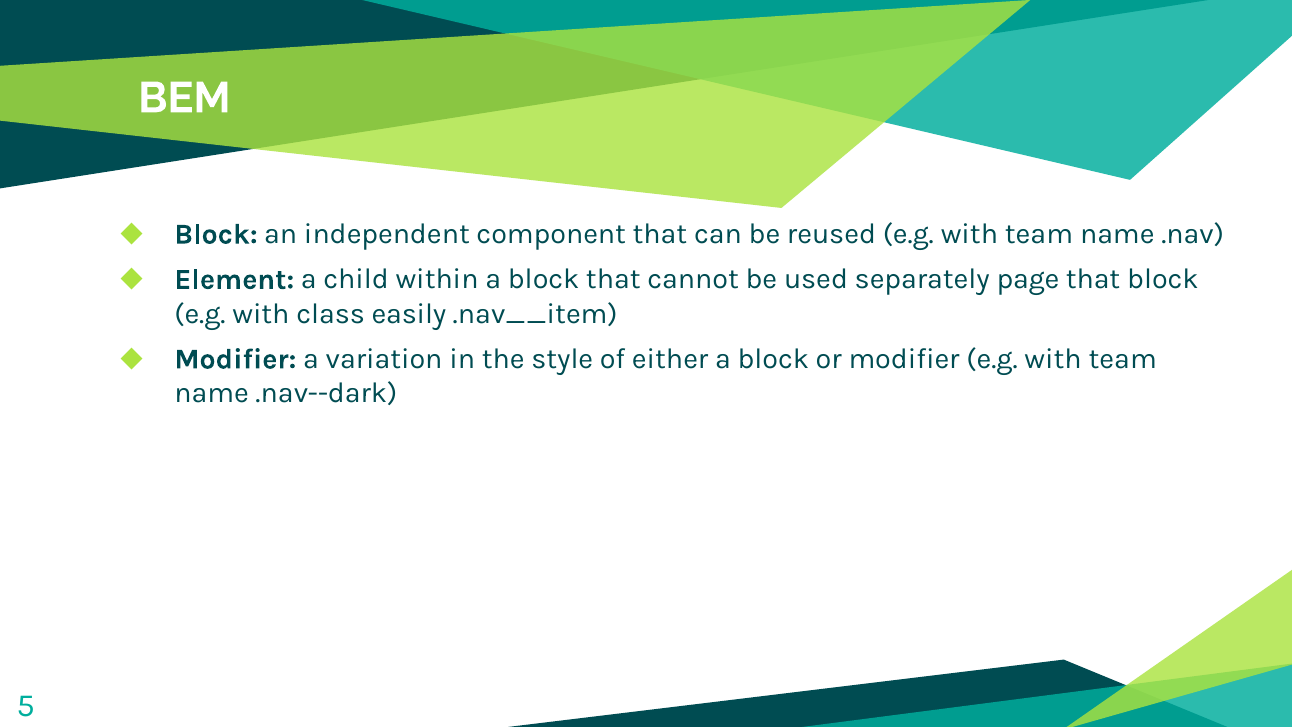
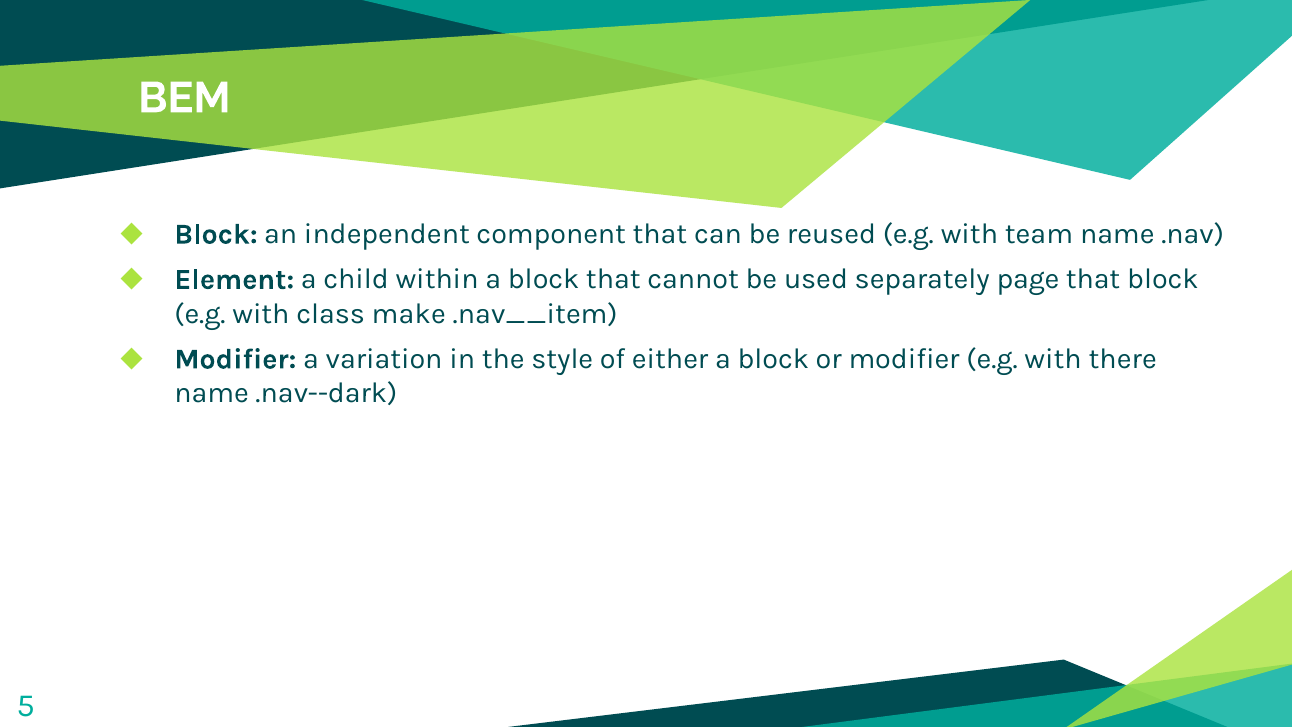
easily: easily -> make (409, 314)
modifier e.g with team: team -> there (1123, 359)
